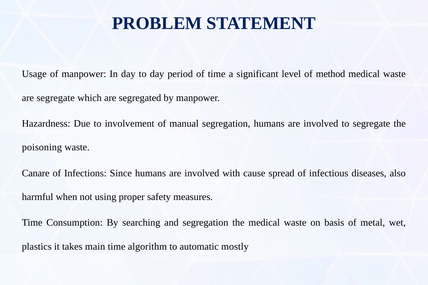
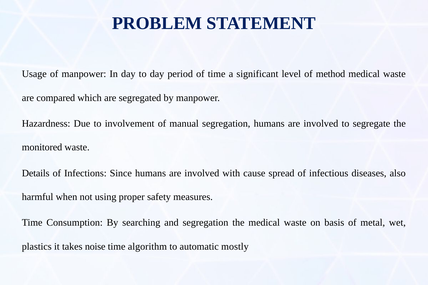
are segregate: segregate -> compared (56, 98)
poisoning: poisoning -> monitored (42, 148)
Canare: Canare -> Details (36, 173)
main: main -> noise (95, 247)
